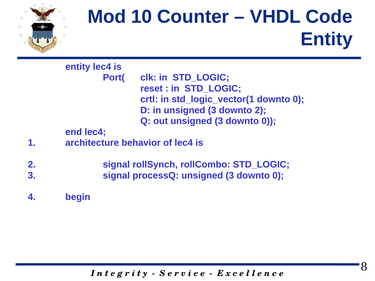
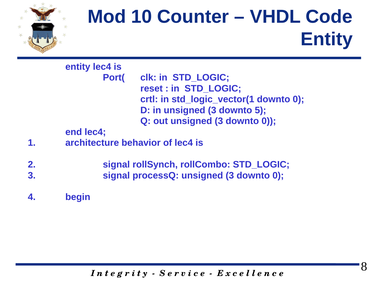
downto 2: 2 -> 5 (261, 110)
